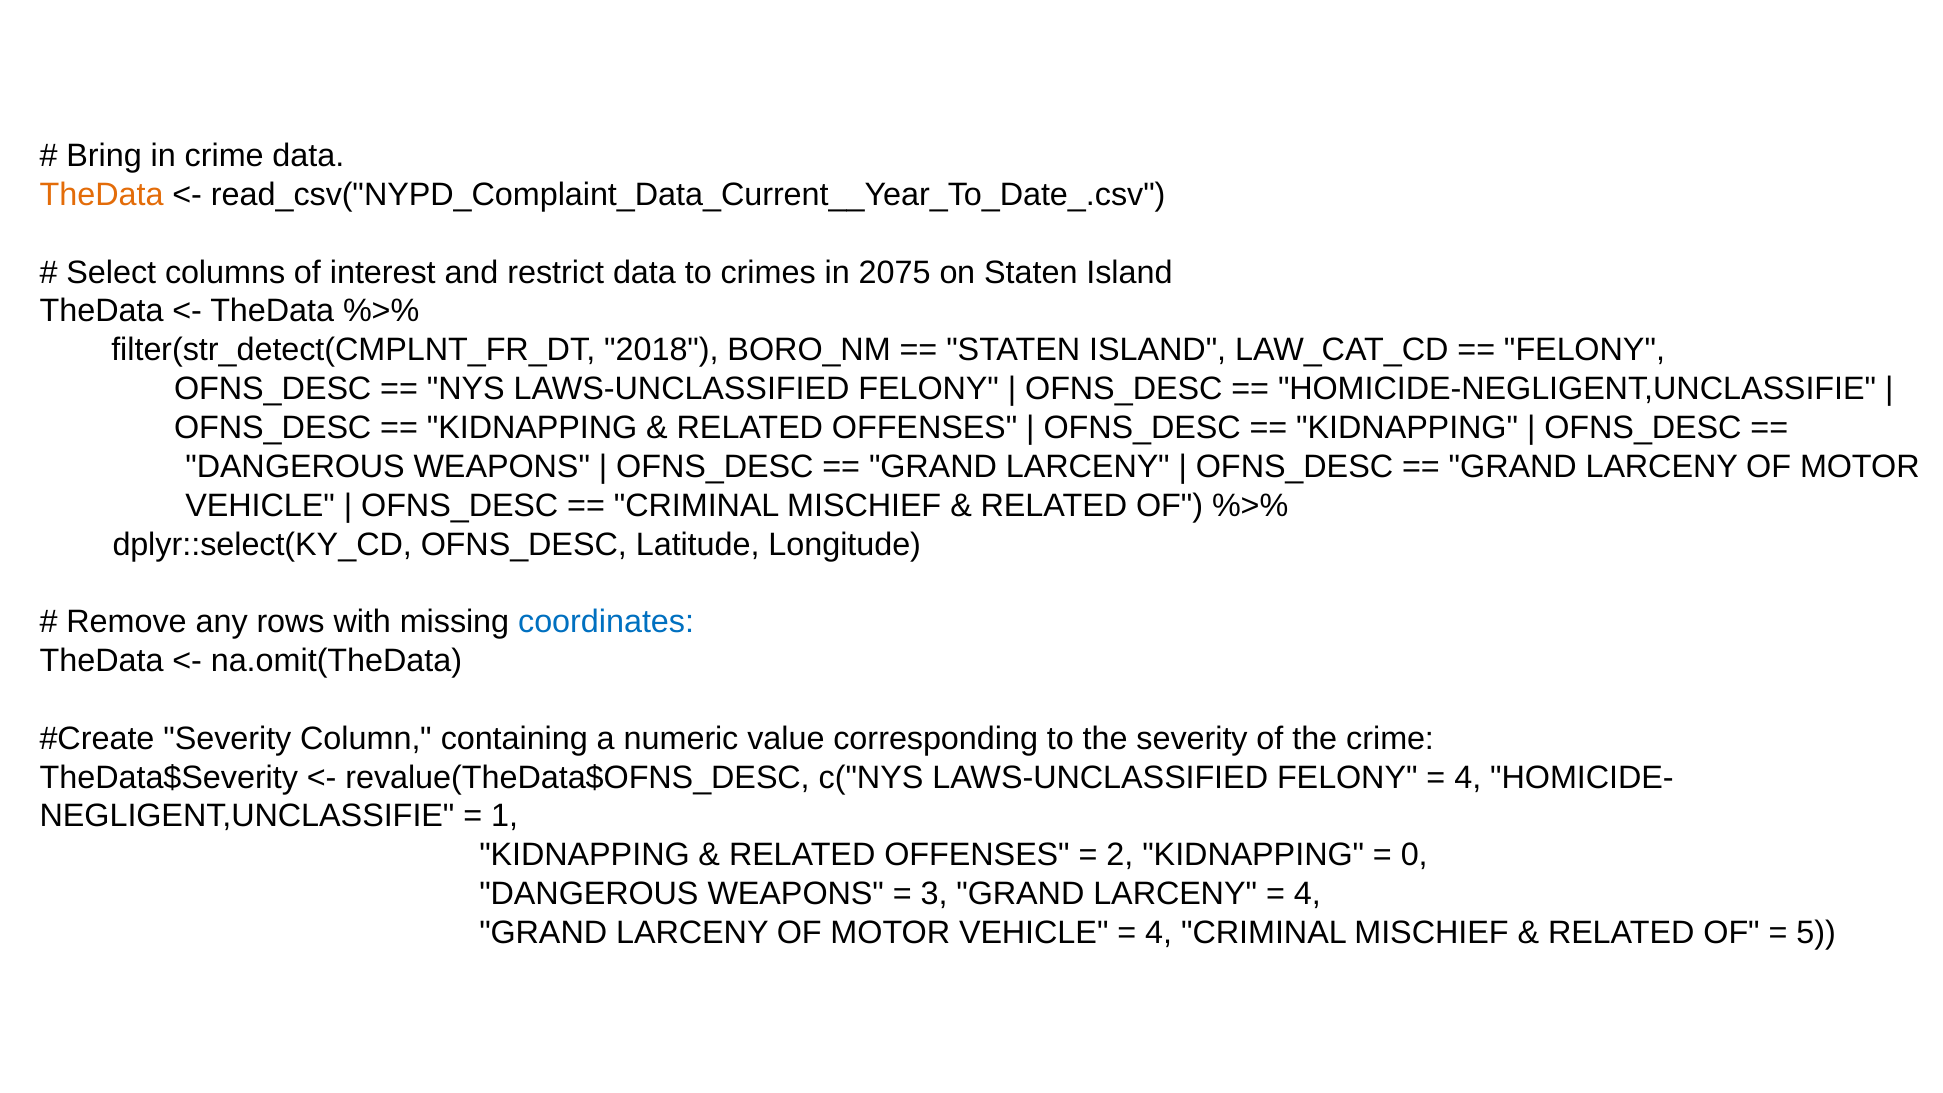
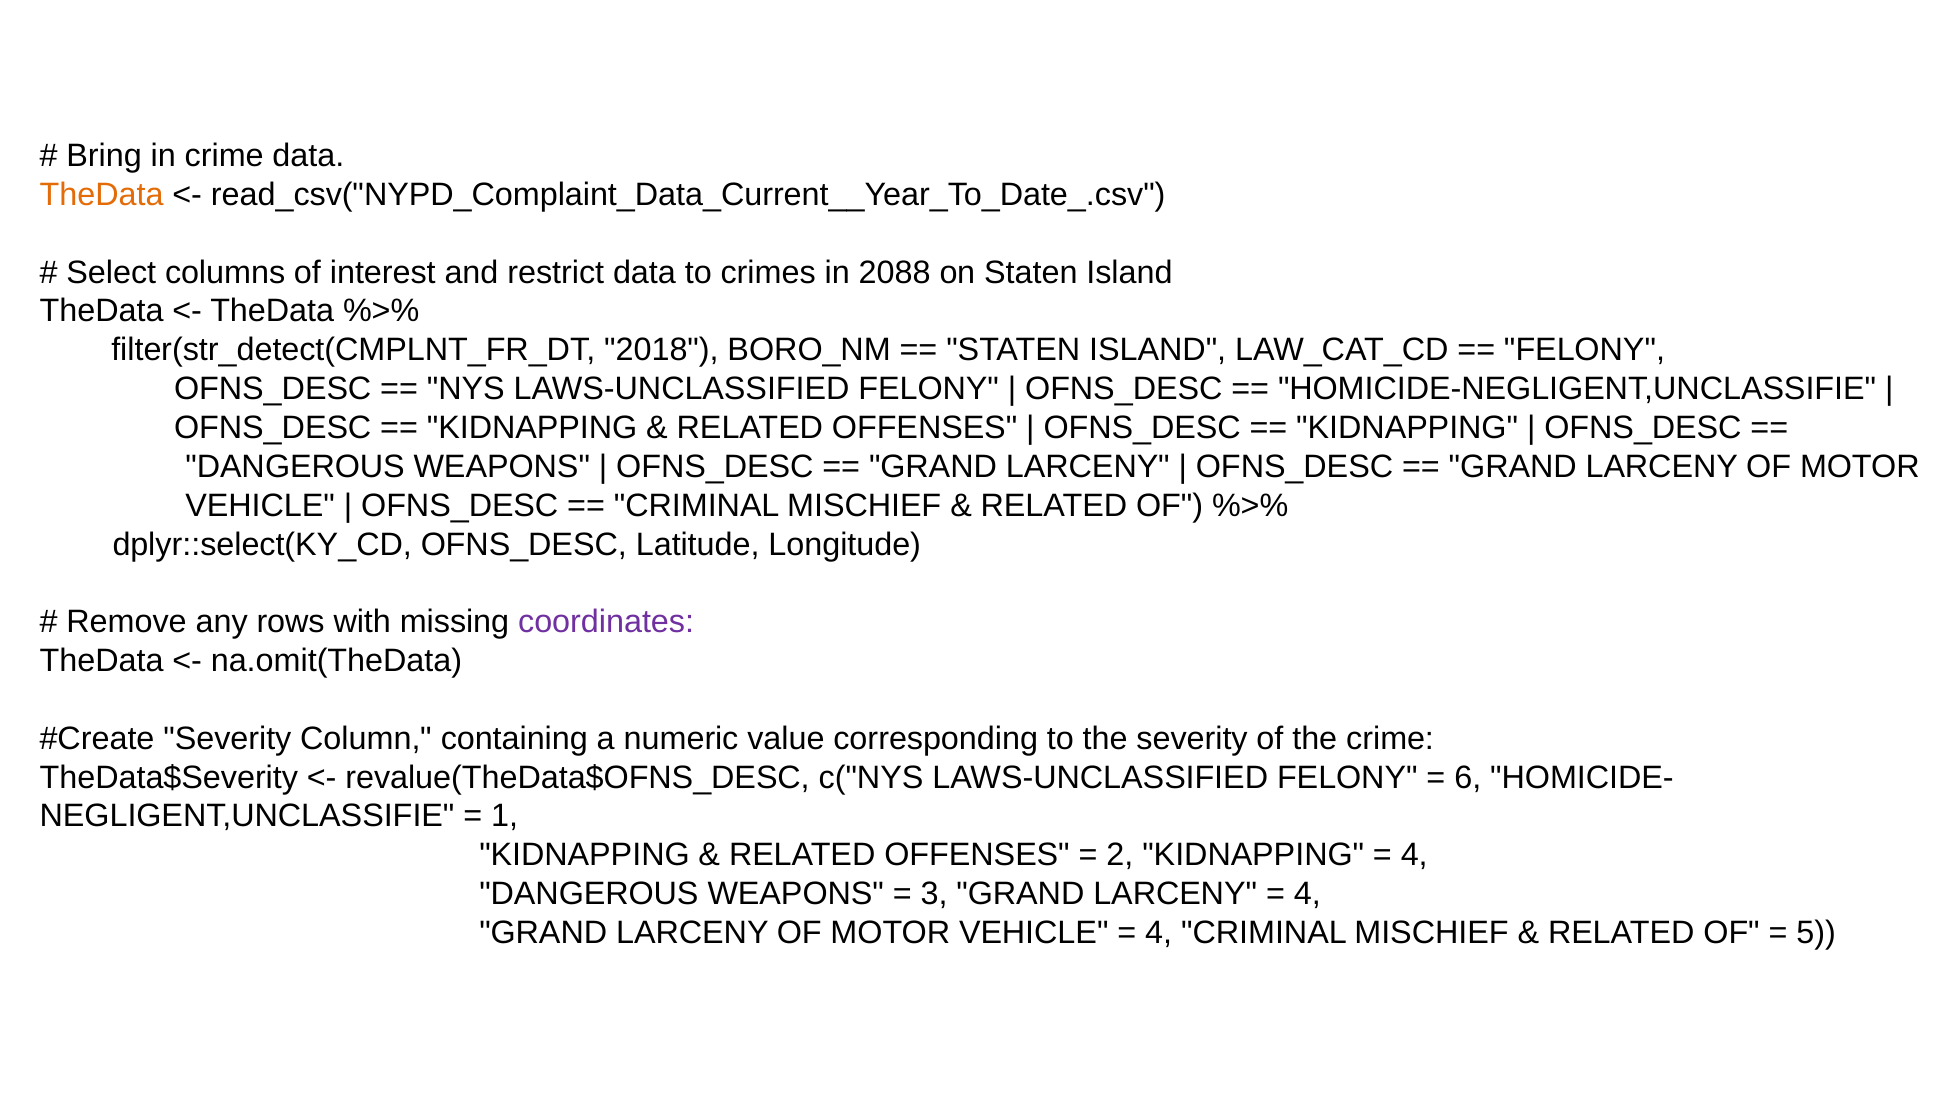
2075: 2075 -> 2088 (895, 272)
coordinates colour: blue -> purple (606, 622)
4: 4 -> 6 (1468, 777)
0: 0 -> 4 (1414, 855)
